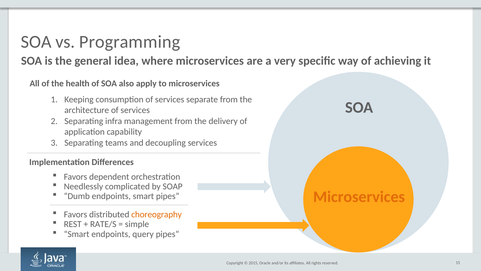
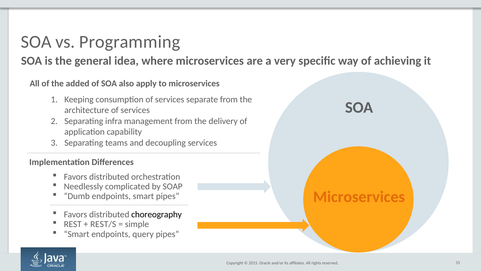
health: health -> added (78, 83)
dependent: dependent -> distributed (109, 176)
choreography colour: orange -> black (157, 214)
RATE/S: RATE/S -> REST/S (103, 224)
